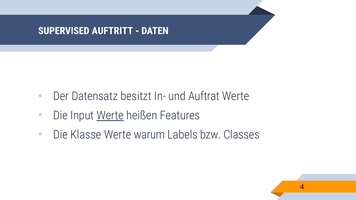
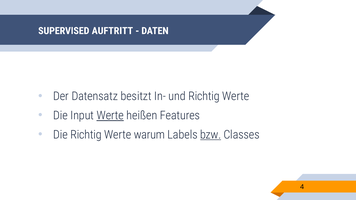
und Auftrat: Auftrat -> Richtig (204, 96)
Die Klasse: Klasse -> Richtig (86, 135)
bzw underline: none -> present (211, 135)
